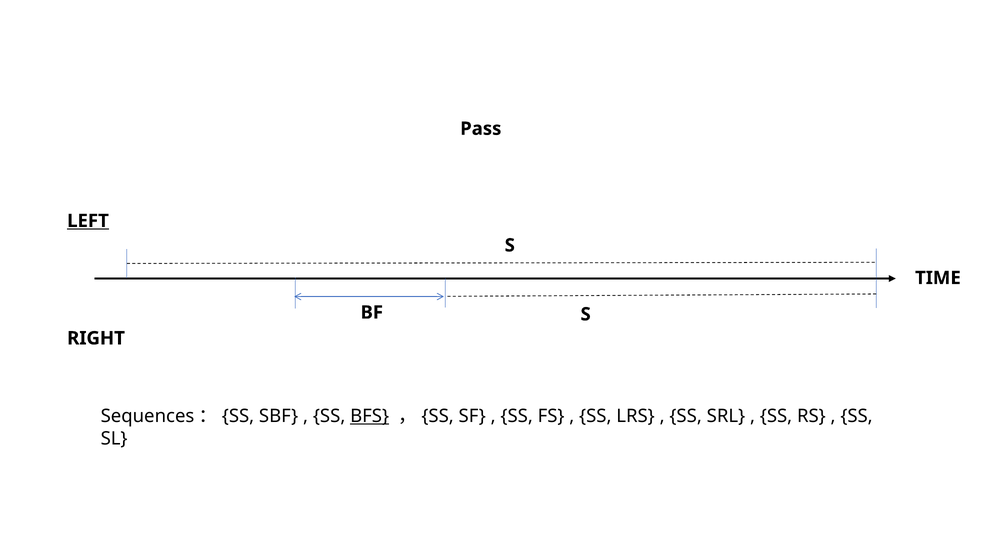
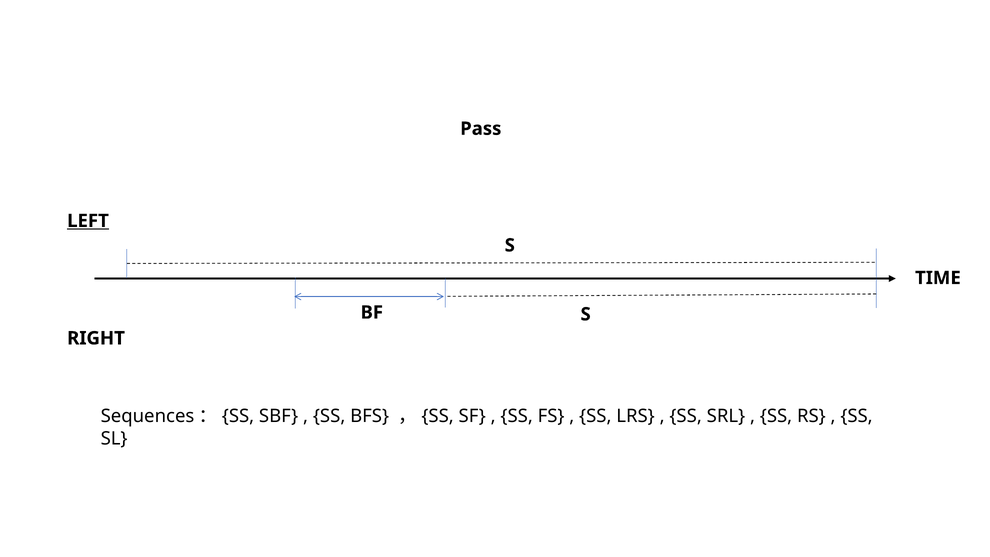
BFS underline: present -> none (370, 416)
